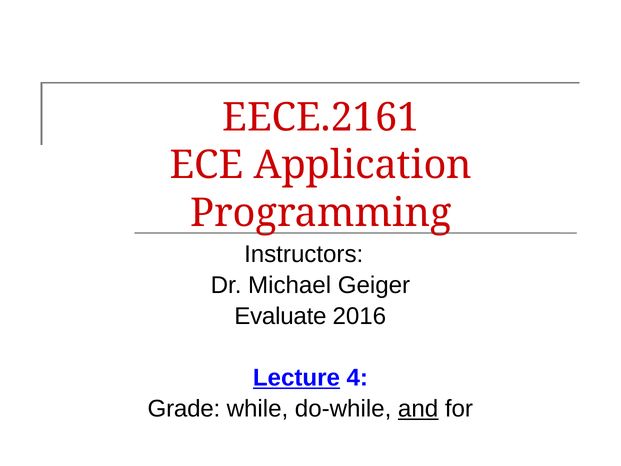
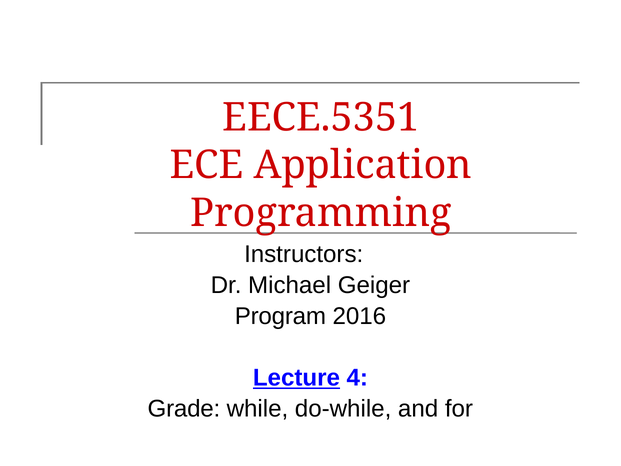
EECE.2161: EECE.2161 -> EECE.5351 (321, 118)
Evaluate: Evaluate -> Program (280, 316)
and underline: present -> none (418, 409)
